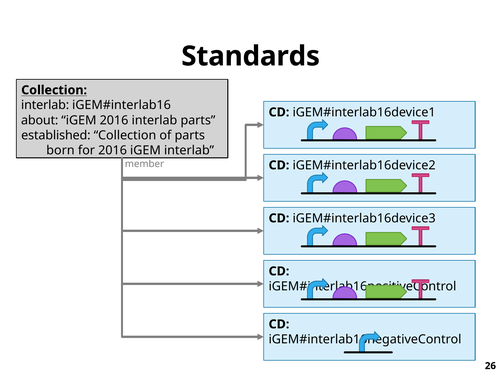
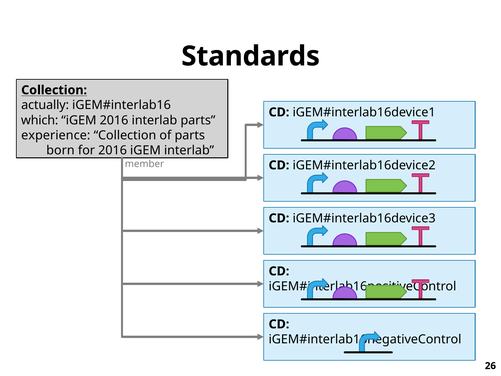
interlab: interlab -> actually (45, 105)
about: about -> which (40, 120)
established: established -> experience (56, 135)
